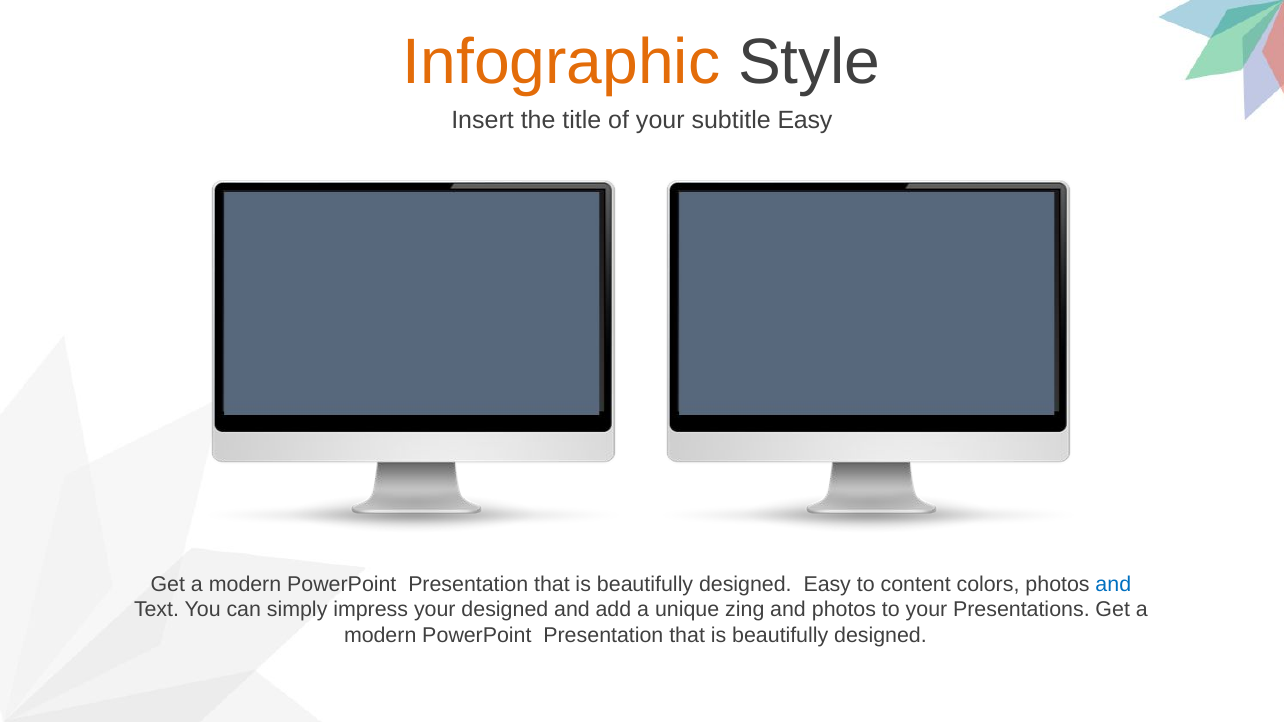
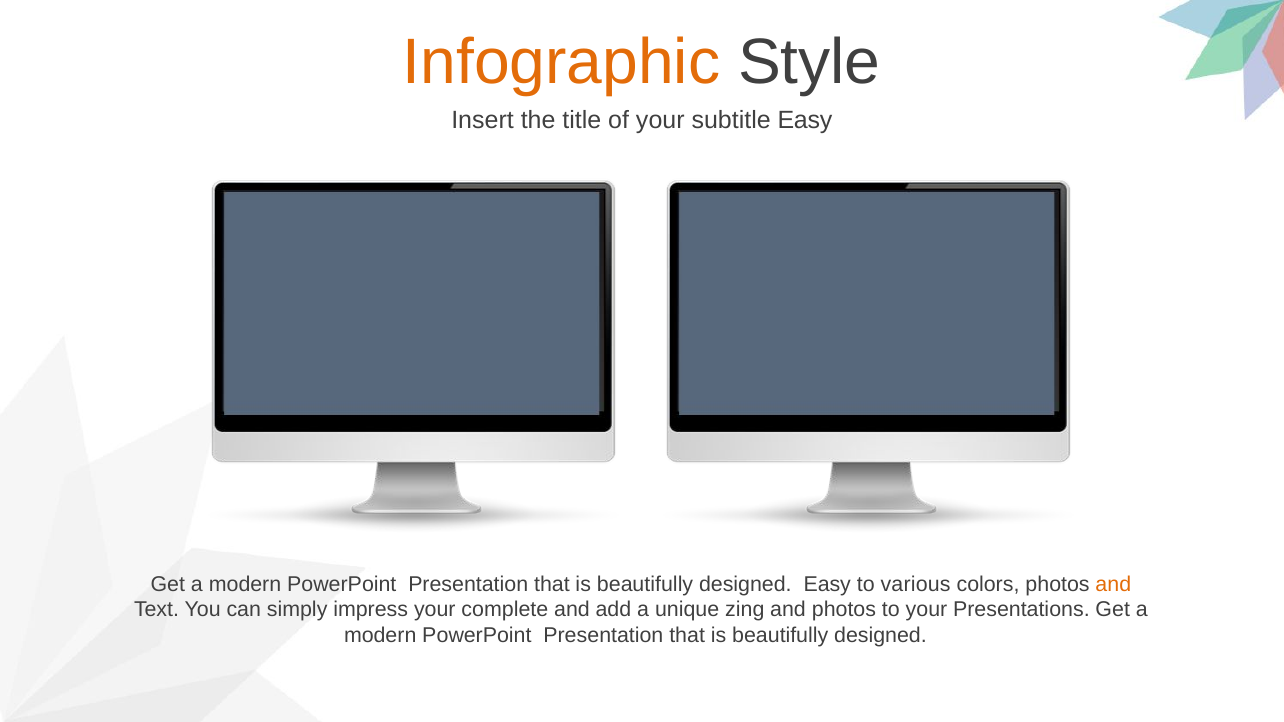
content: content -> various (916, 584)
and colour: blue -> orange (1113, 584)
your designed: designed -> complete (505, 610)
